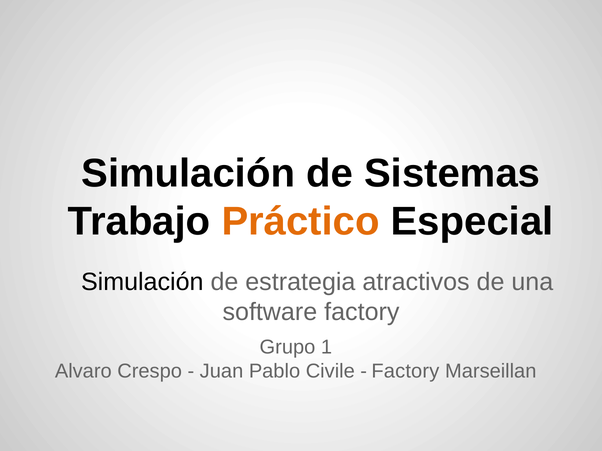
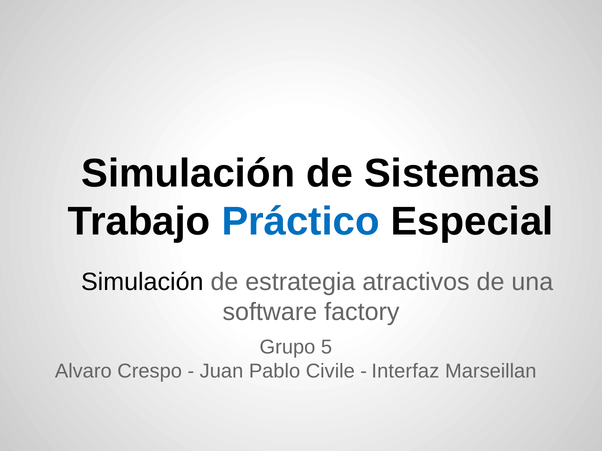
Práctico colour: orange -> blue (301, 222)
1: 1 -> 5 (326, 348)
Factory: Factory -> Interfaz (405, 372)
